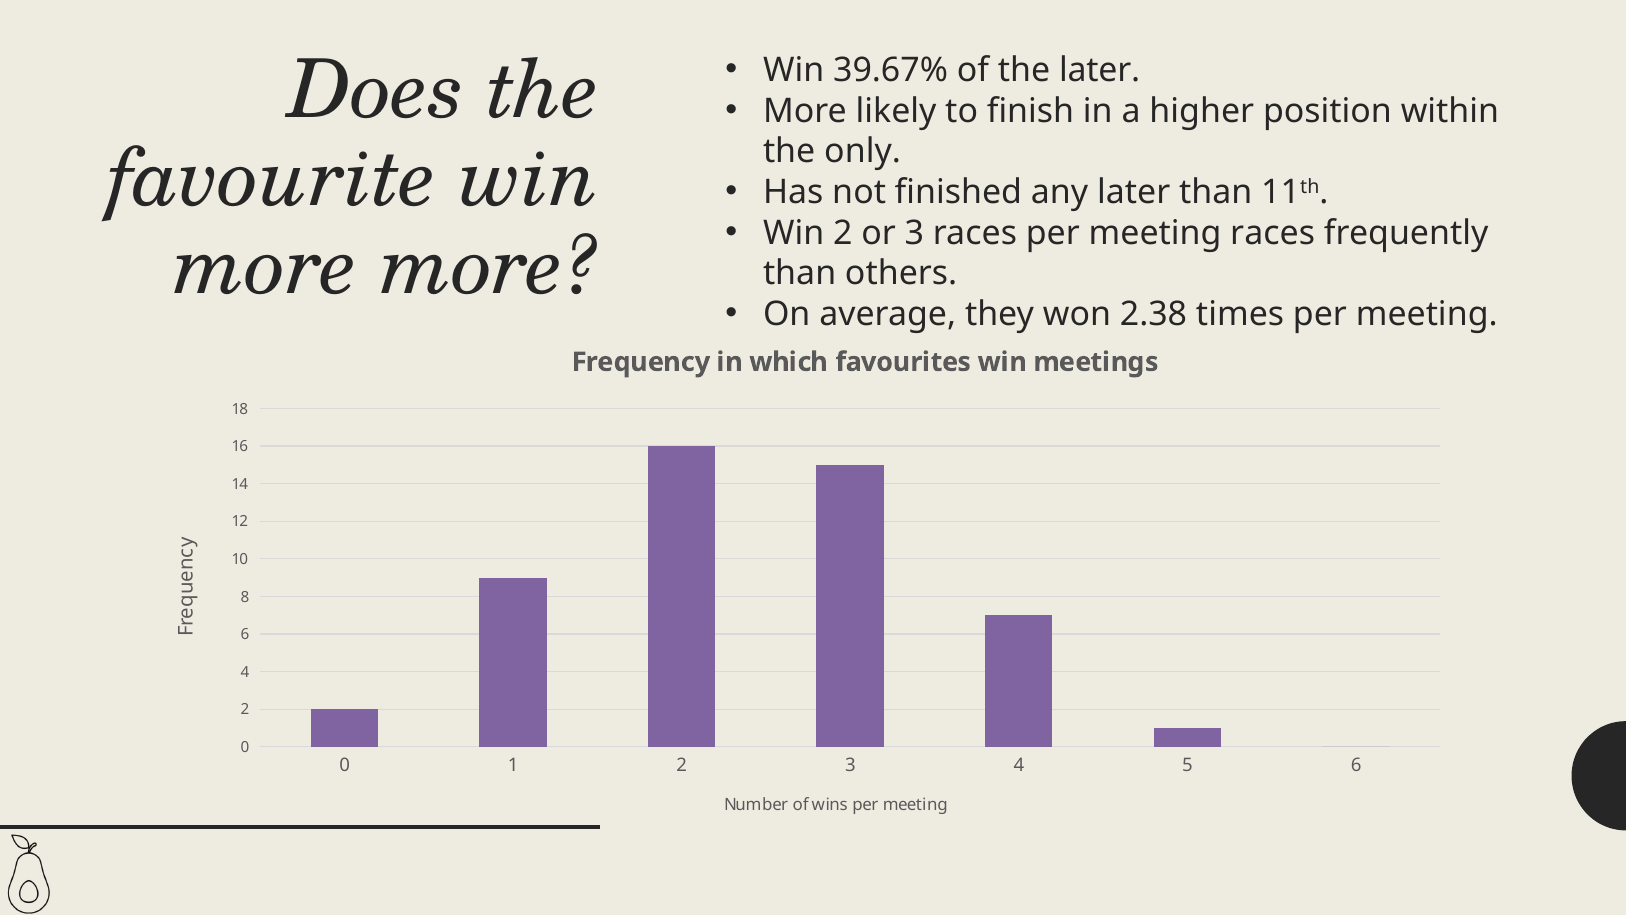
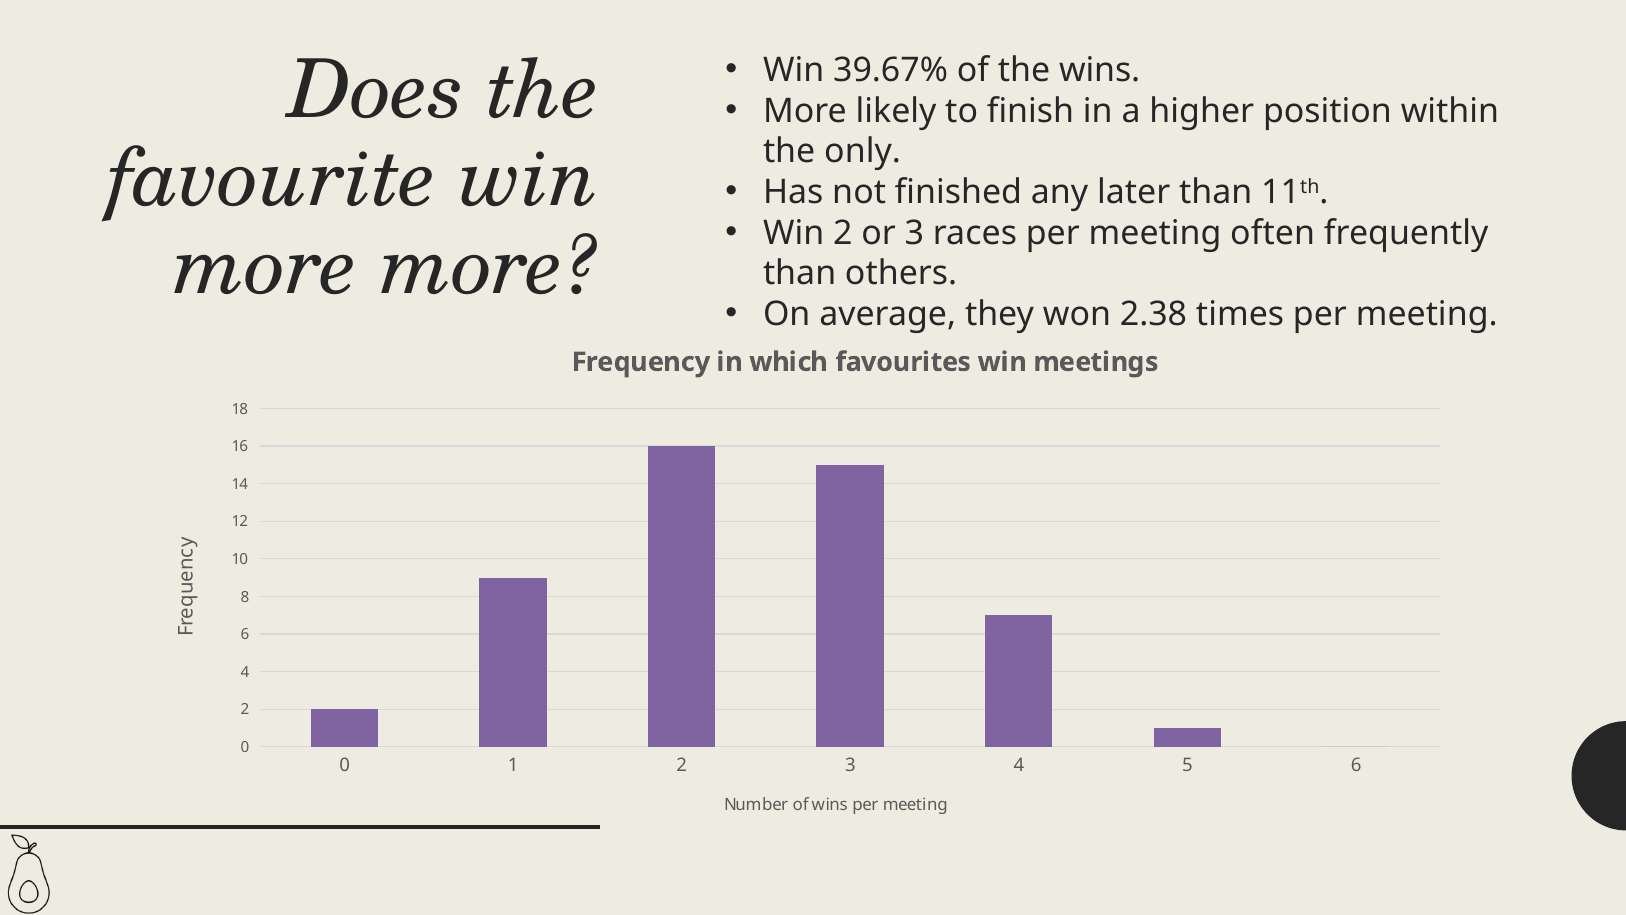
the later: later -> wins (1100, 70)
meeting races: races -> often (1273, 233)
